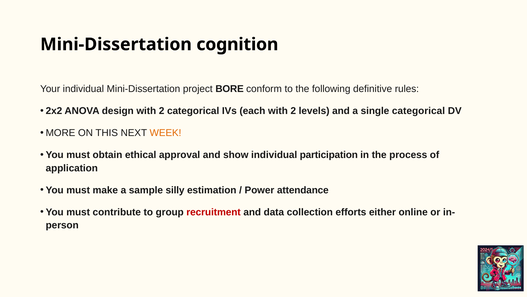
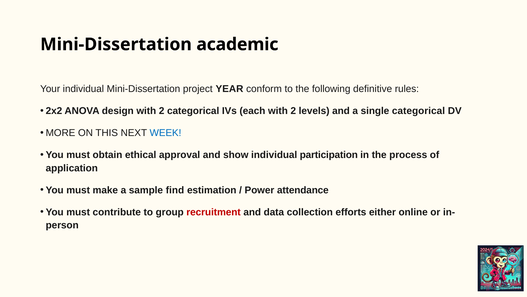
cognition: cognition -> academic (237, 44)
BORE: BORE -> YEAR (229, 89)
WEEK colour: orange -> blue (166, 133)
silly: silly -> find (175, 190)
